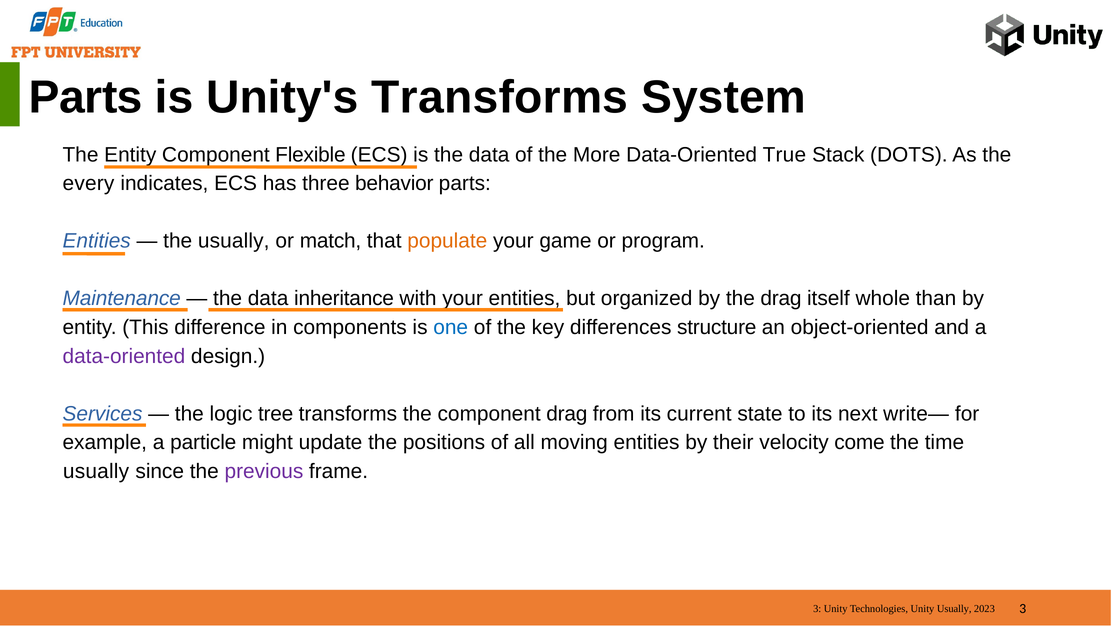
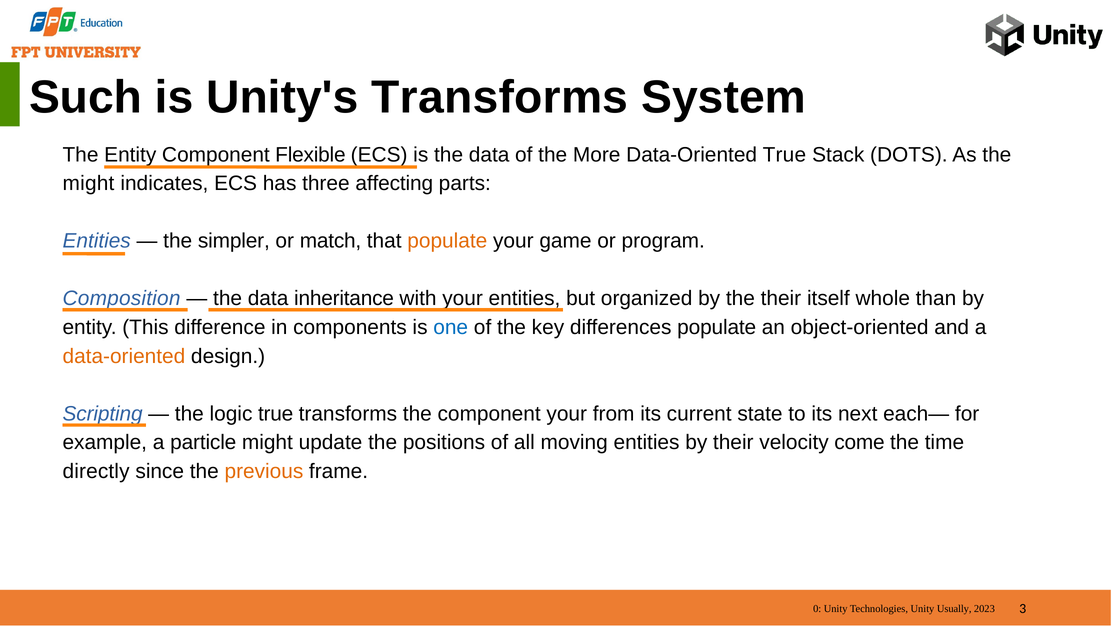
Parts: Parts -> Such (86, 97)
every: every -> might (88, 183)
behavior: behavior -> affecting (394, 183)
the usually: usually -> simpler (234, 241)
Maintenance: Maintenance -> Composition (122, 298)
the drag: drag -> their (781, 298)
differences structure: structure -> populate (717, 327)
data-oriented colour: purple -> orange (124, 356)
Services: Services -> Scripting (103, 413)
logic tree: tree -> true (276, 413)
component drag: drag -> your (567, 413)
write—: write— -> each— (916, 413)
usually: usually -> directly (96, 471)
previous colour: purple -> orange (264, 471)
3: 3 -> 0 (817, 608)
